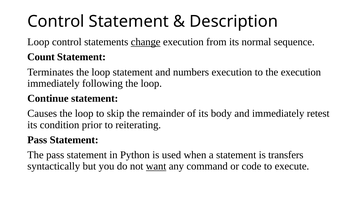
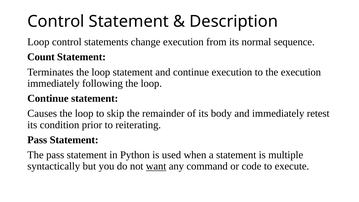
change underline: present -> none (146, 42)
and numbers: numbers -> continue (191, 72)
transfers: transfers -> multiple (286, 155)
